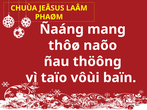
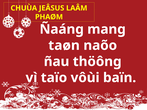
thôø: thôø -> taøn (64, 46)
